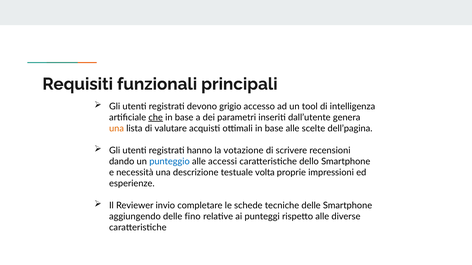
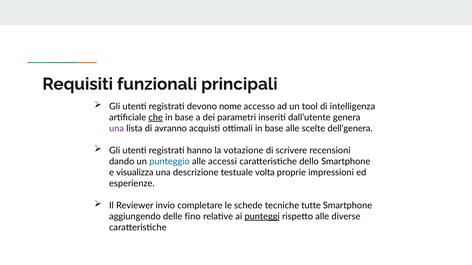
grigio: grigio -> nome (230, 107)
una colour: orange -> purple (117, 129)
valutare: valutare -> avranno (171, 129)
dell’pagina: dell’pagina -> dell’genera (350, 129)
necessità: necessità -> visualizza (135, 173)
tecniche delle: delle -> tutte (311, 206)
punteggi underline: none -> present (262, 217)
